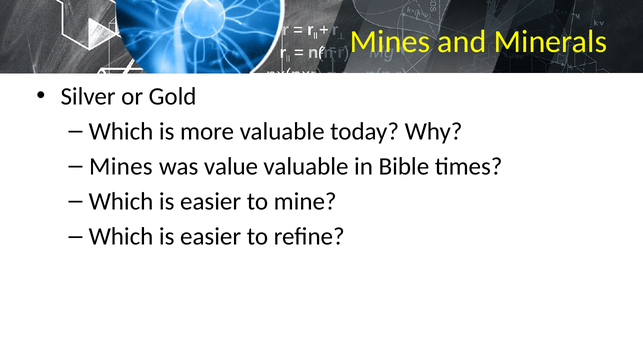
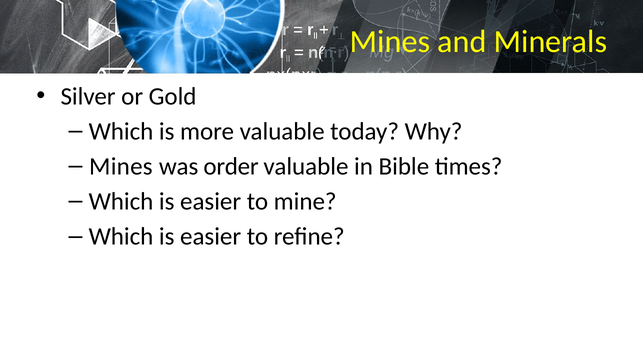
value: value -> order (231, 166)
